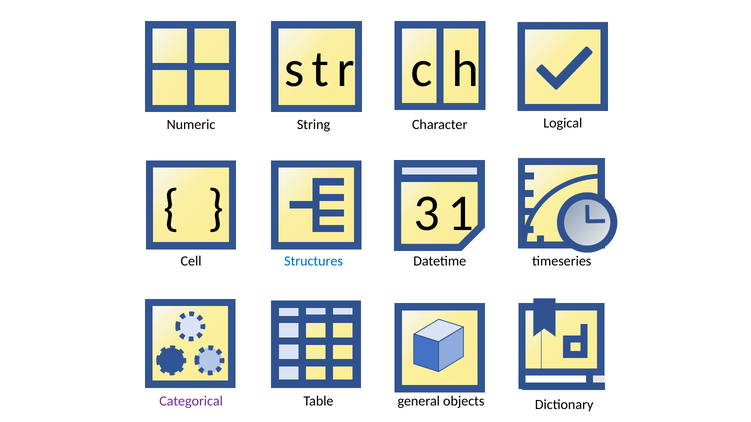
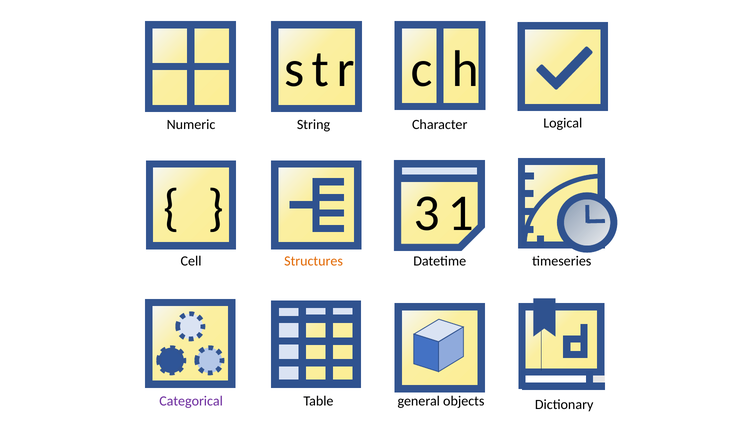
Structures colour: blue -> orange (314, 262)
